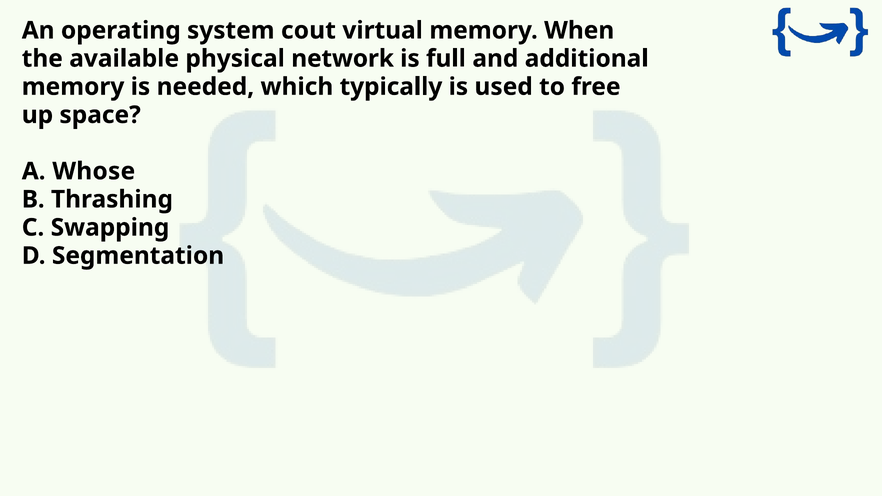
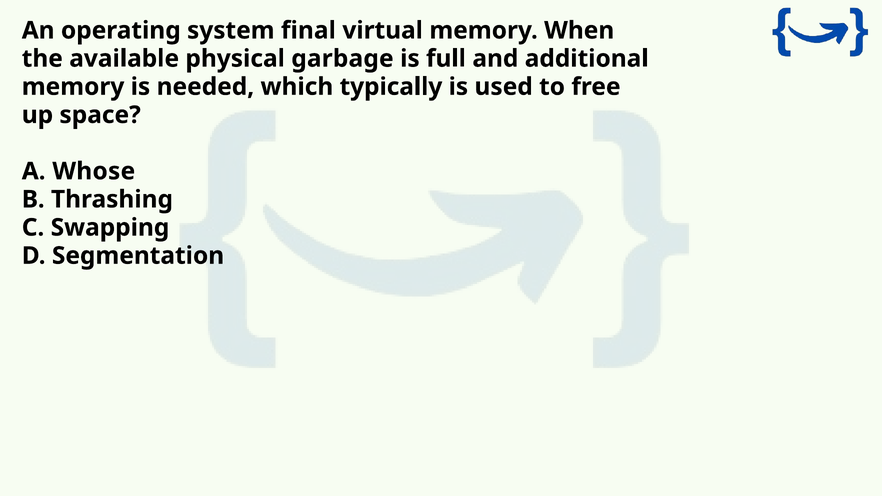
cout: cout -> final (308, 30)
network: network -> garbage (342, 59)
